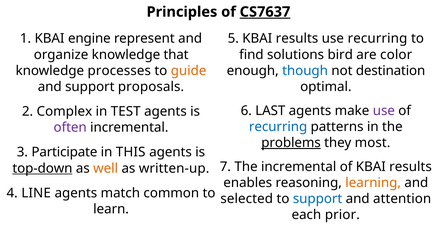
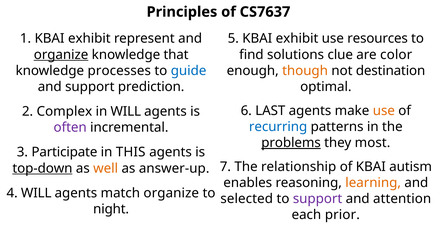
CS7637 underline: present -> none (265, 12)
1 KBAI engine: engine -> exhibit (89, 39)
5 KBAI results: results -> exhibit (297, 39)
use recurring: recurring -> resources (378, 39)
organize underline: none -> present (61, 55)
bird: bird -> clue (340, 55)
guide colour: orange -> blue (189, 71)
though colour: blue -> orange (305, 71)
proposals: proposals -> prediction (151, 87)
use colour: purple -> orange (384, 111)
in TEST: TEST -> WILL (126, 111)
The incremental: incremental -> relationship (299, 167)
of KBAI results: results -> autism (411, 167)
written-up: written-up -> answer-up (174, 168)
4 LINE: LINE -> WILL (36, 193)
match common: common -> organize (171, 193)
support colour: blue -> purple (318, 199)
learn: learn -> night (111, 209)
